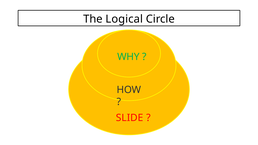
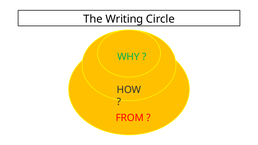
Logical: Logical -> Writing (124, 19)
SLIDE: SLIDE -> FROM (130, 118)
